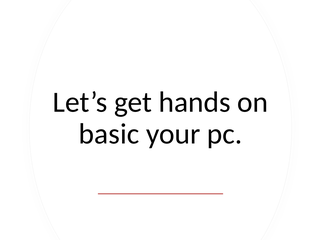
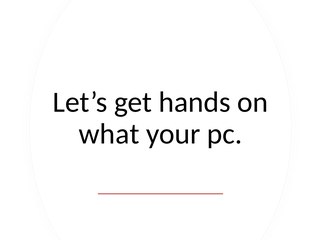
basic: basic -> what (109, 134)
